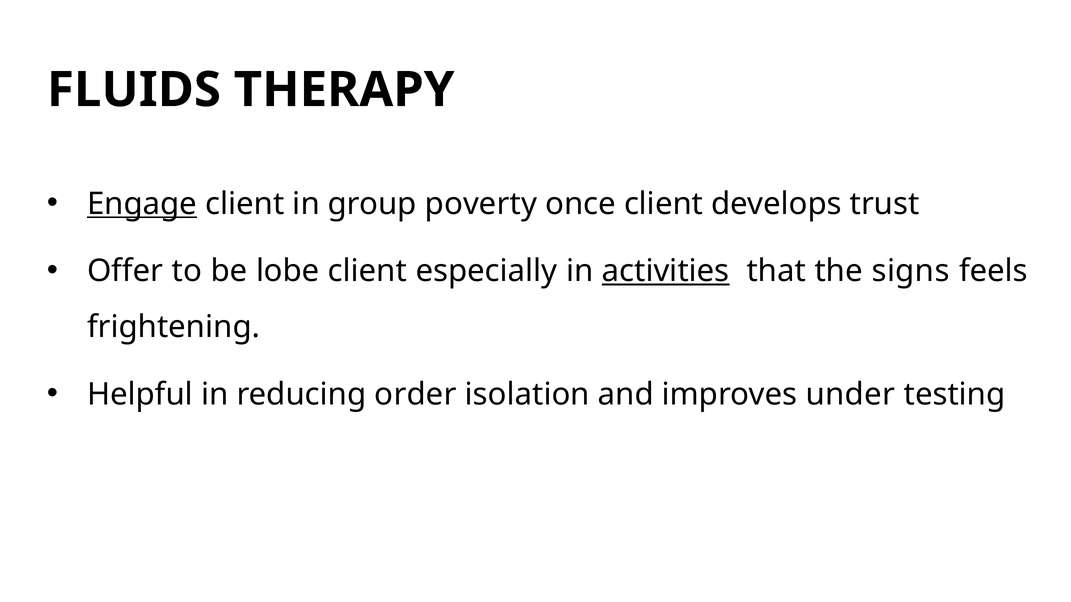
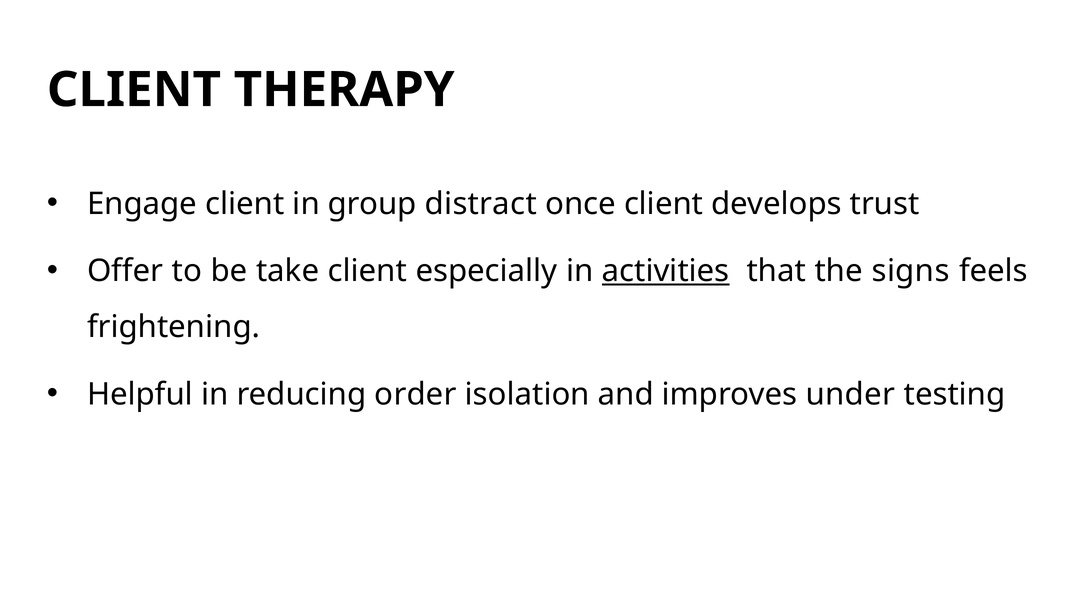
FLUIDS: FLUIDS -> CLIENT (134, 90)
Engage underline: present -> none (142, 204)
poverty: poverty -> distract (481, 204)
lobe: lobe -> take (288, 271)
